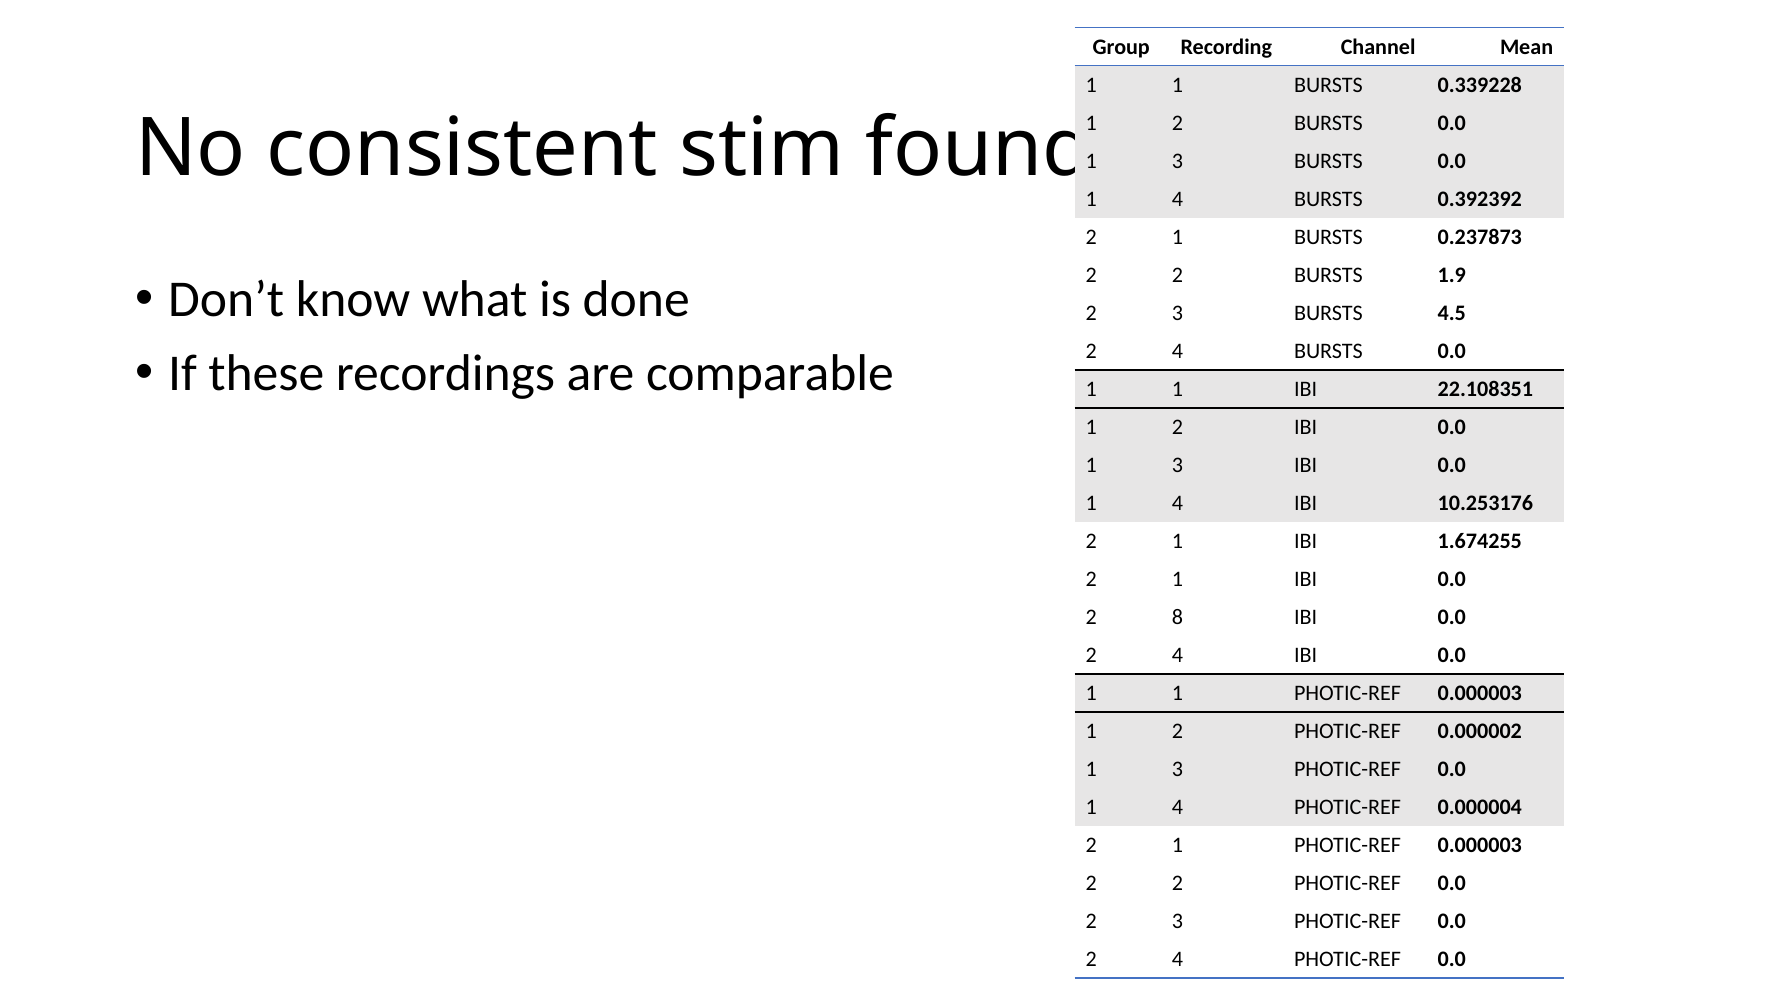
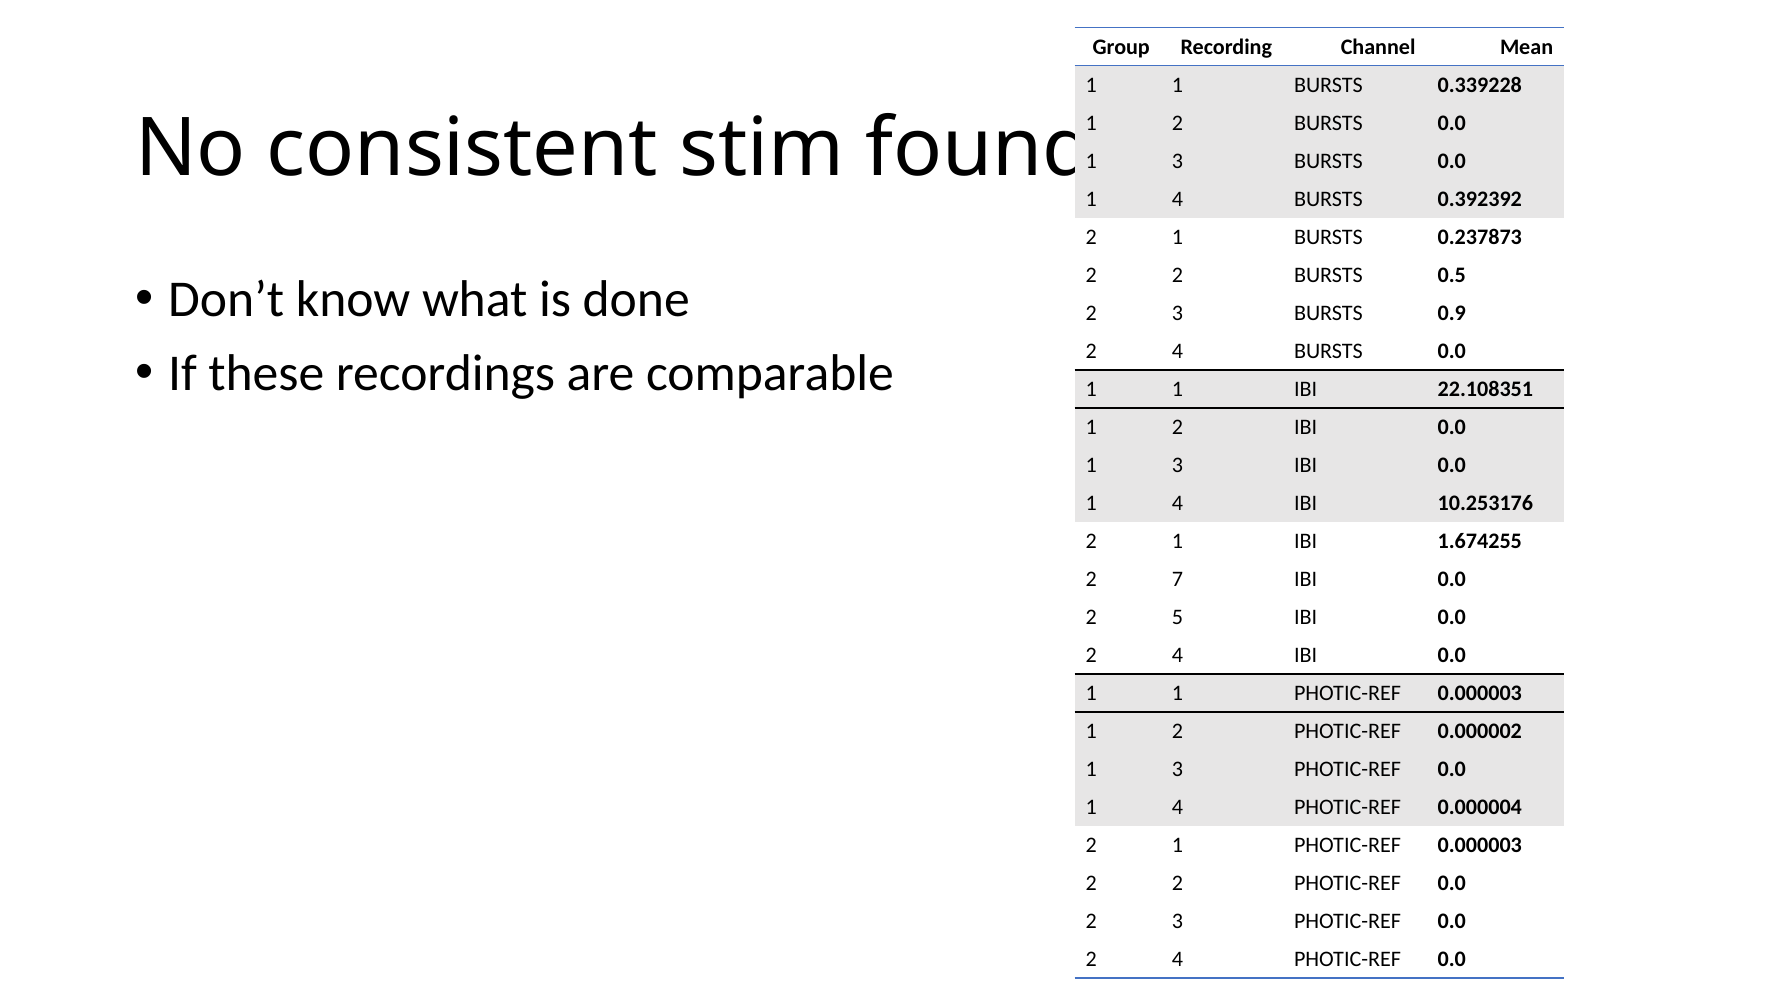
1.9: 1.9 -> 0.5 (1452, 275)
4.5: 4.5 -> 0.9 (1452, 313)
1: 1 -> 7 (1178, 579)
8: 8 -> 5 (1178, 617)
